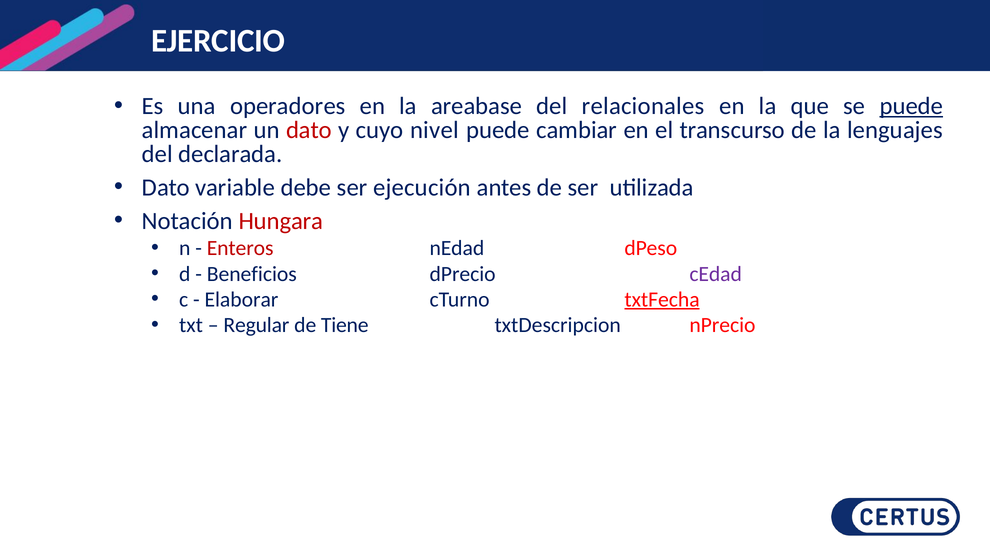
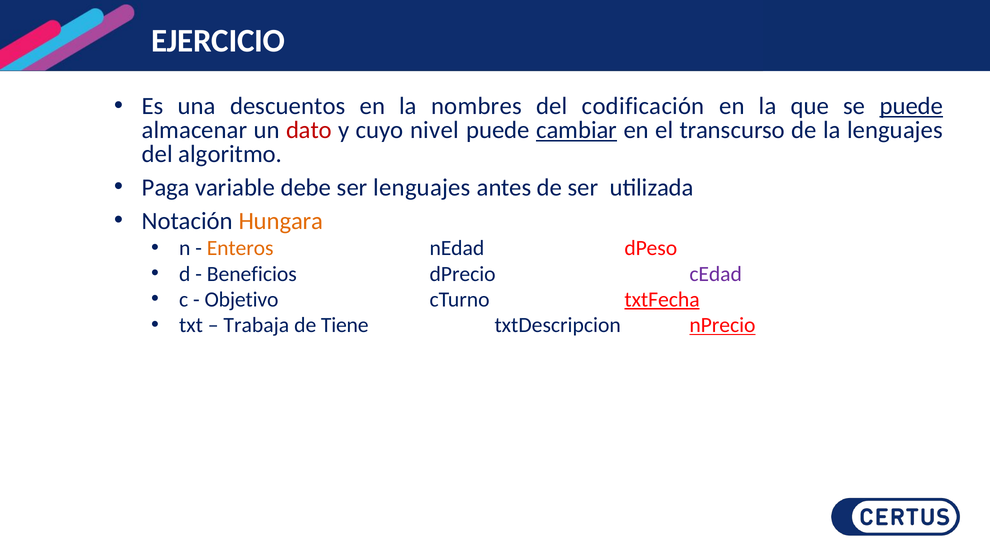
operadores: operadores -> descuentos (288, 106)
areabase: areabase -> nombres (476, 106)
relacionales: relacionales -> codificación (643, 106)
cambiar underline: none -> present (577, 130)
declarada: declarada -> algoritmo (230, 154)
Dato: Dato -> Paga (166, 188)
ser ejecución: ejecución -> lenguajes (422, 188)
Hungara colour: red -> orange (281, 221)
Enteros colour: red -> orange (240, 248)
Elaborar: Elaborar -> Objetivo (242, 299)
Regular: Regular -> Trabaja (256, 325)
nPrecio underline: none -> present (722, 325)
